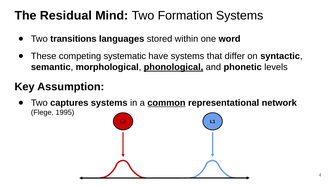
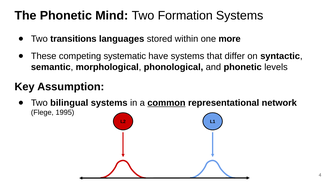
The Residual: Residual -> Phonetic (66, 16)
word: word -> more (230, 39)
phonological underline: present -> none (173, 67)
captures: captures -> bilingual (69, 103)
